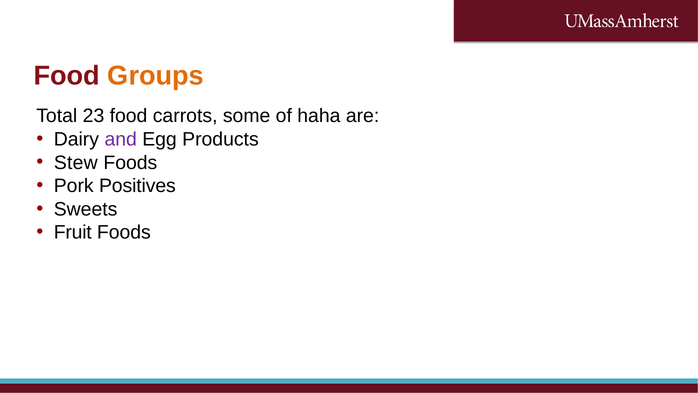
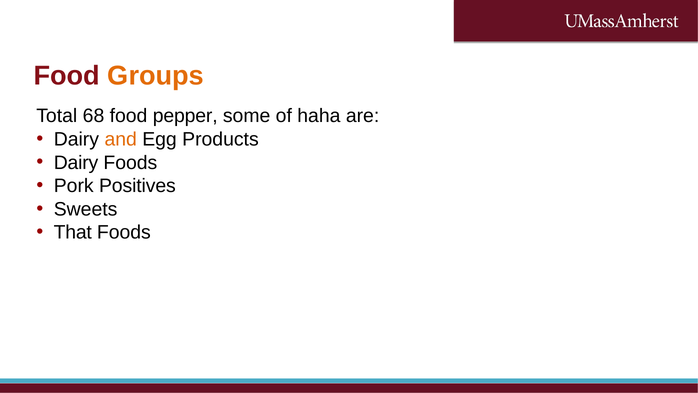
23: 23 -> 68 (93, 116)
carrots: carrots -> pepper (185, 116)
and colour: purple -> orange (121, 139)
Stew: Stew -> Dairy (76, 163)
Fruit: Fruit -> That (73, 232)
